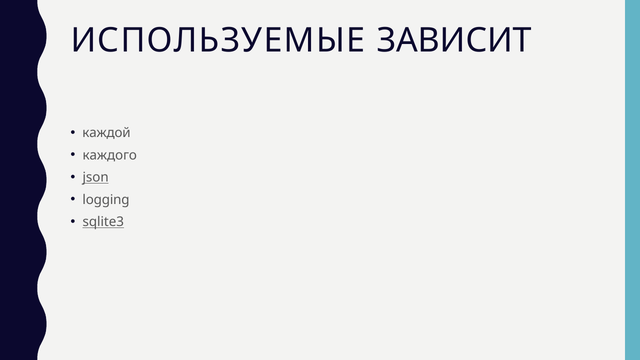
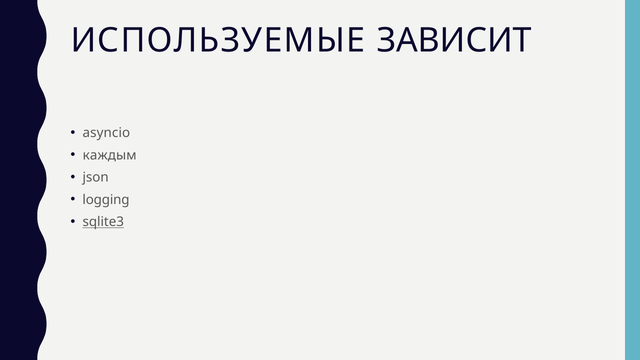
каждой: каждой -> asyncio (106, 133)
каждого: каждого -> каждым (110, 155)
json underline: present -> none (96, 177)
